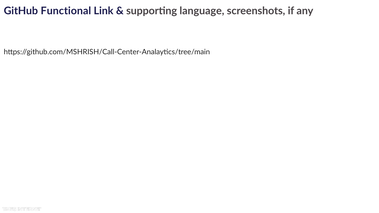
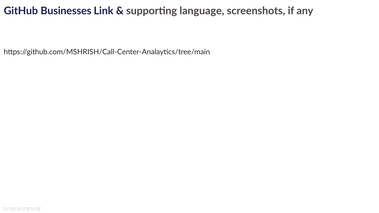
Functional: Functional -> Businesses (66, 11)
